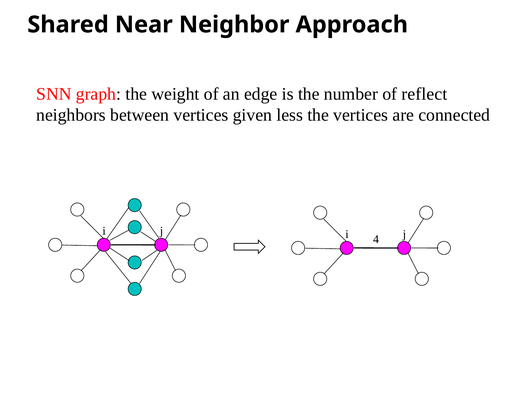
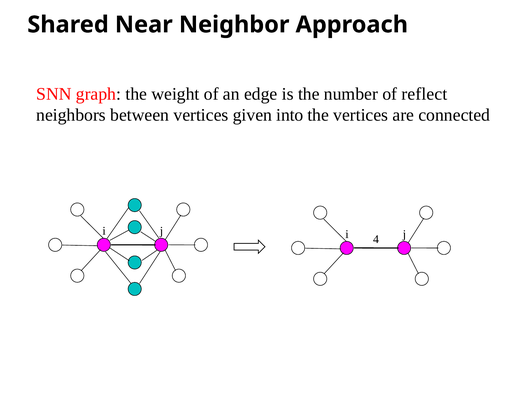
less: less -> into (290, 115)
